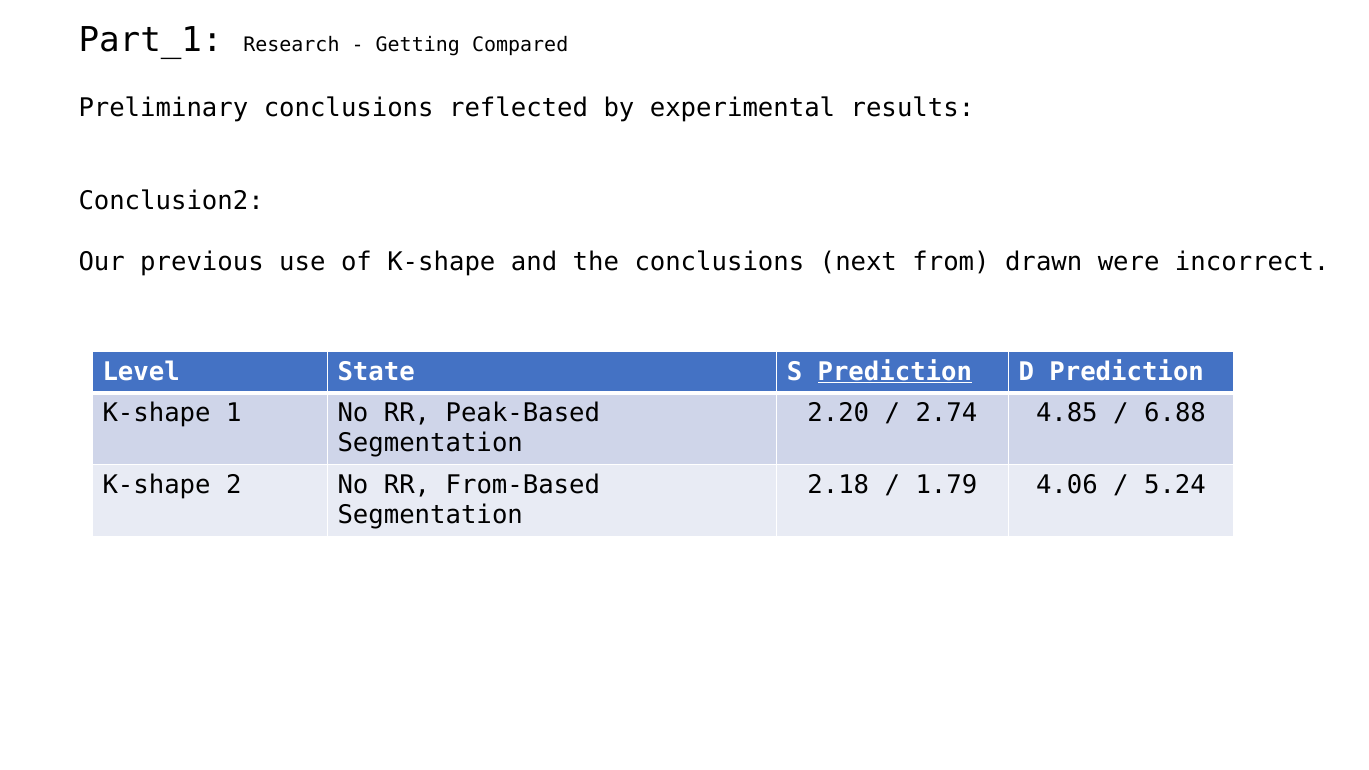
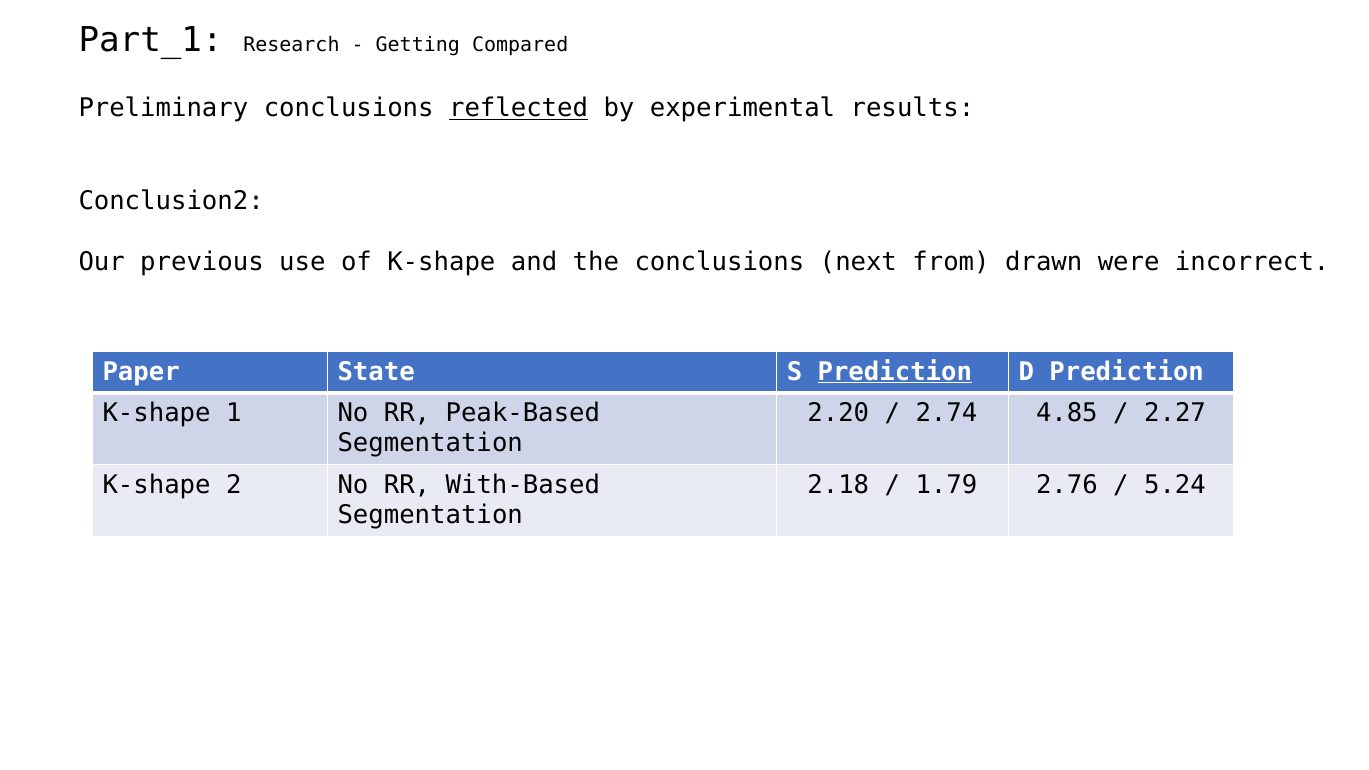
reflected underline: none -> present (519, 108)
Level: Level -> Paper (141, 372)
6.88: 6.88 -> 2.27 (1175, 413)
From-Based: From-Based -> With-Based (523, 485)
4.06: 4.06 -> 2.76 (1067, 485)
